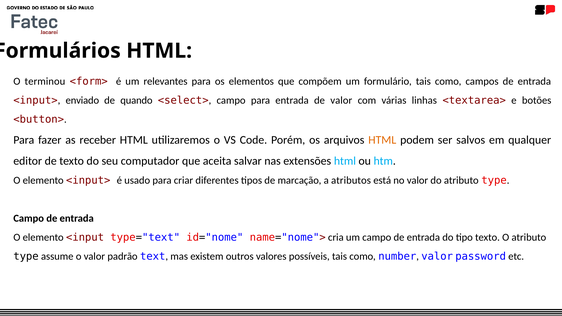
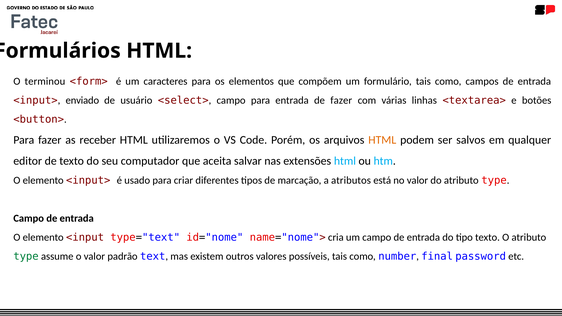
relevantes: relevantes -> caracteres (166, 82)
quando: quando -> usuário (136, 100)
de valor: valor -> fazer (341, 100)
type colour: black -> green (26, 256)
number valor: valor -> final (437, 256)
